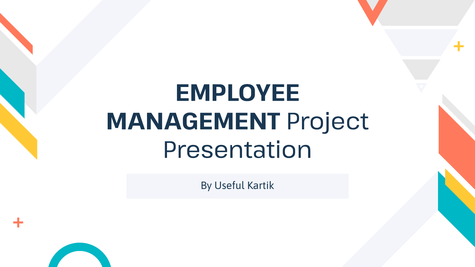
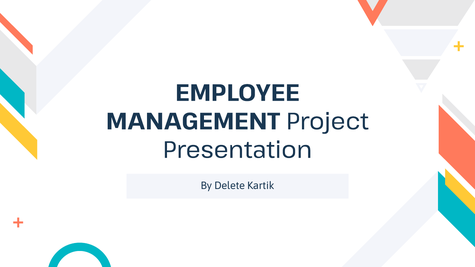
Useful: Useful -> Delete (230, 186)
